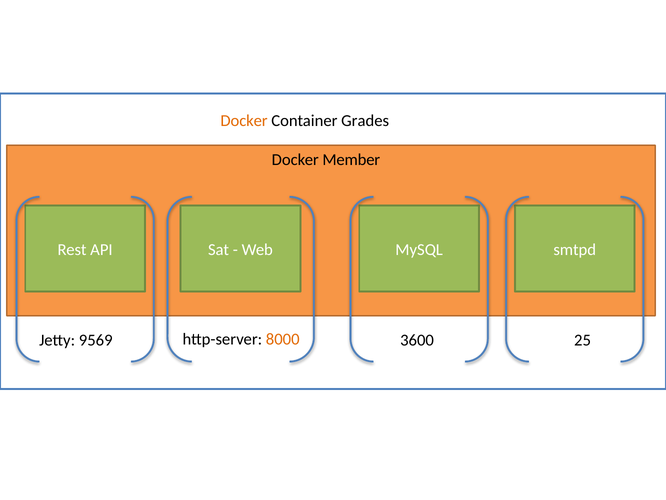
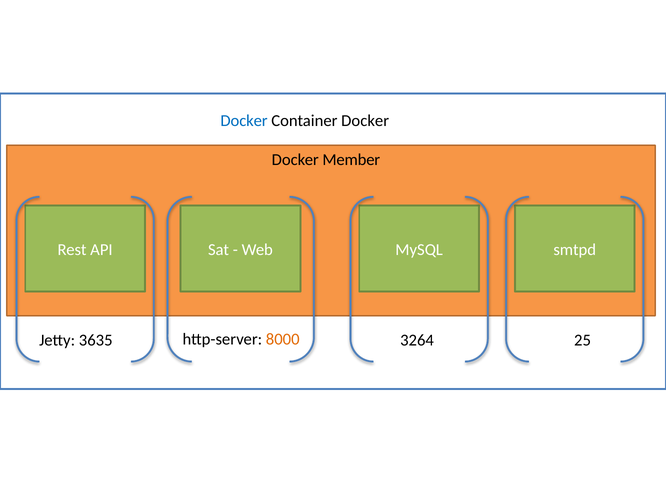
Docker colour: orange -> blue (244, 121)
Container Grades: Grades -> Docker (365, 121)
9569: 9569 -> 3635 (96, 340)
3600: 3600 -> 3264 (417, 340)
